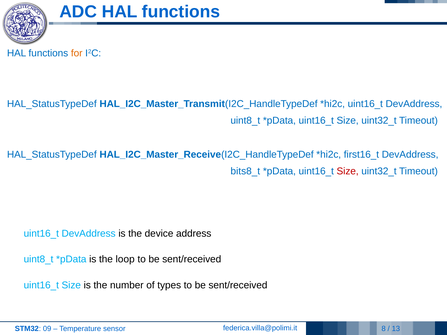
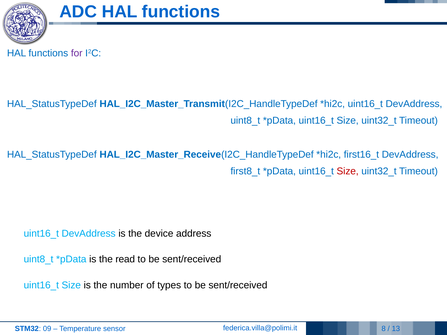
for colour: orange -> purple (77, 53)
bits8_t: bits8_t -> first8_t (245, 171)
loop: loop -> read (125, 260)
